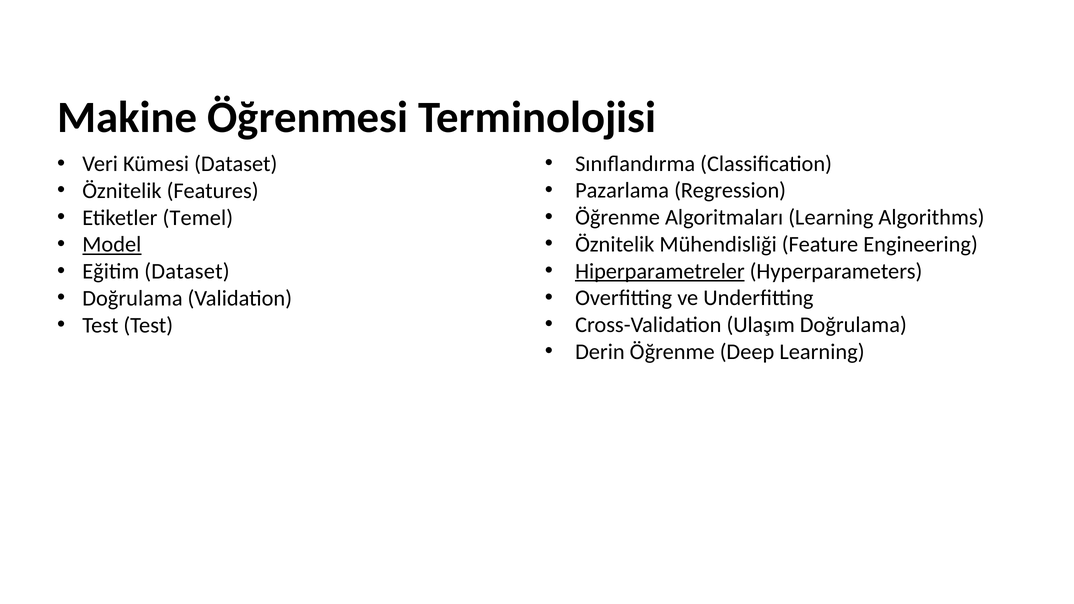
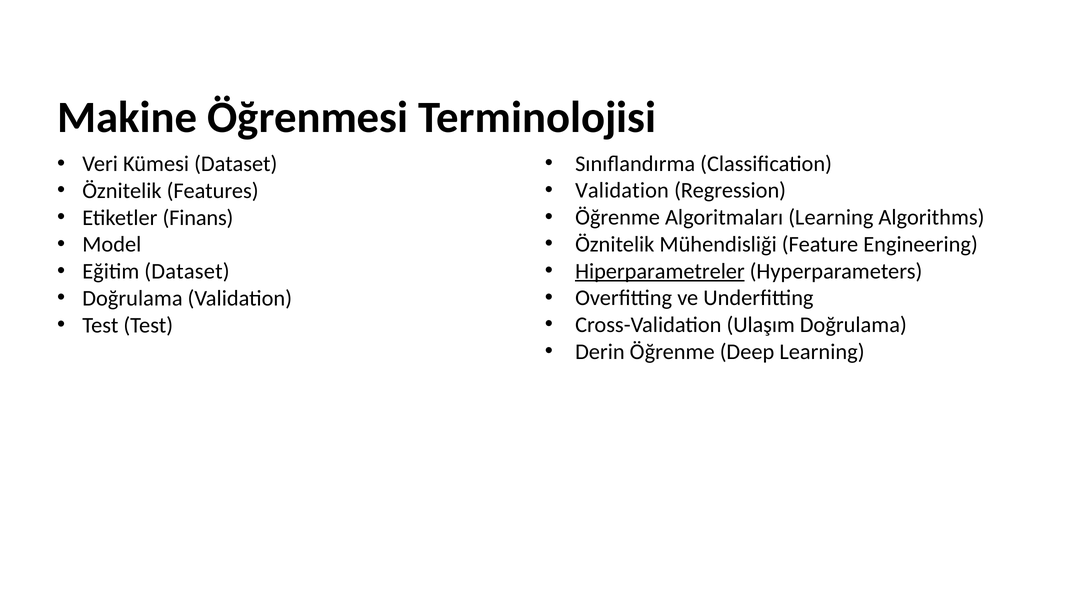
Pazarlama: Pazarlama -> Validation (622, 191)
Temel: Temel -> Finans (198, 218)
Model underline: present -> none (112, 245)
